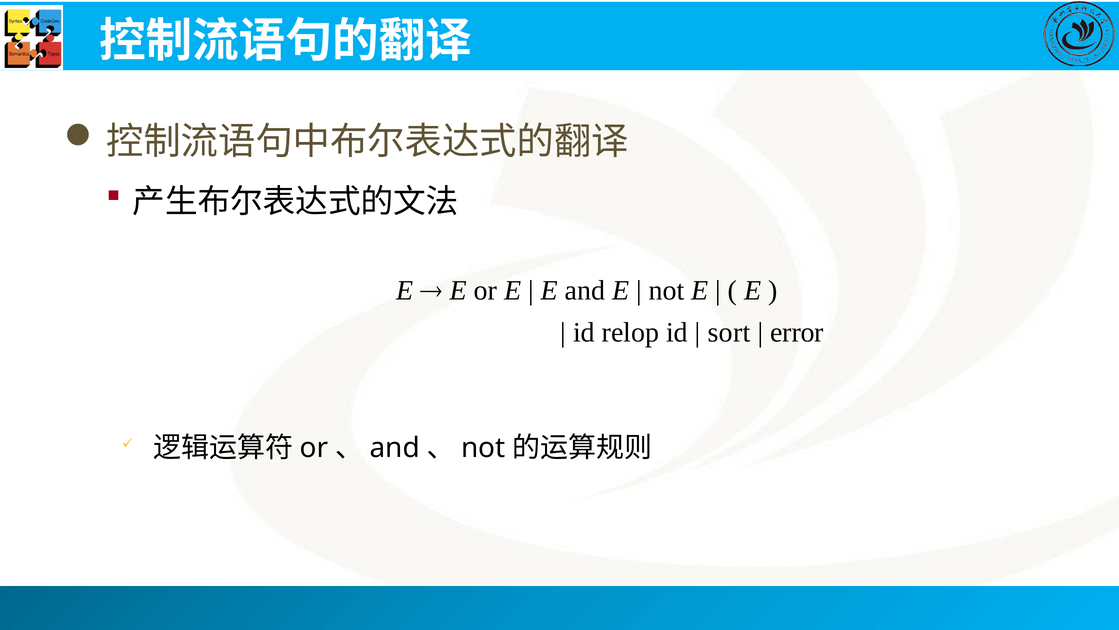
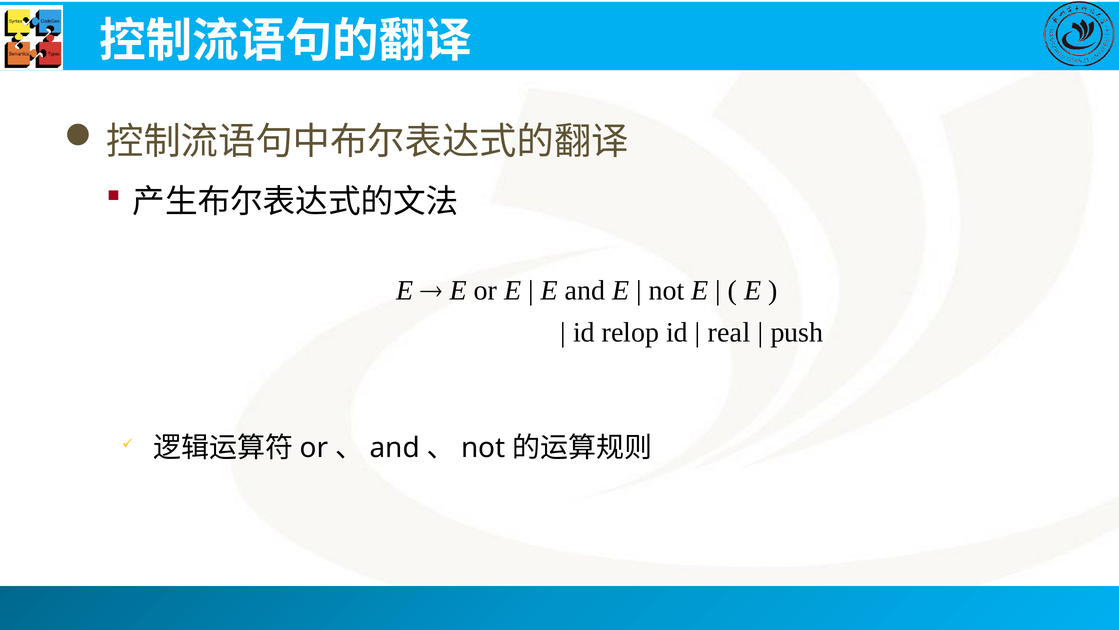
sort: sort -> real (729, 332)
error: error -> push (797, 332)
